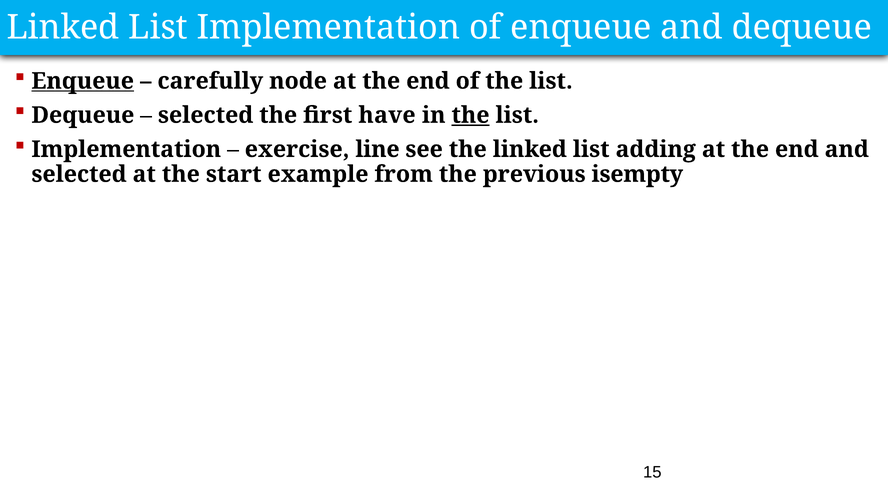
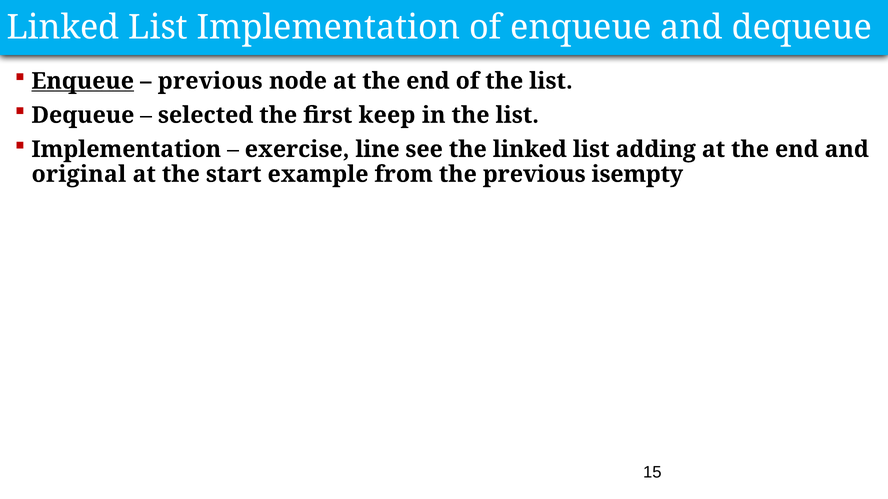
carefully: carefully -> previous (210, 81)
have: have -> keep (387, 115)
the underline: present -> none (471, 115)
selected: selected -> original (79, 174)
